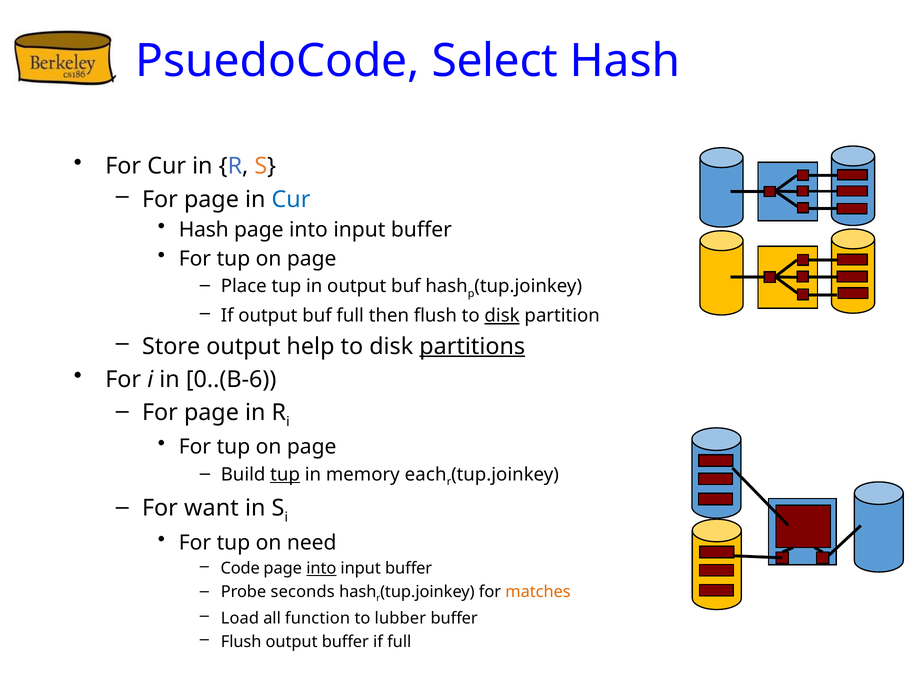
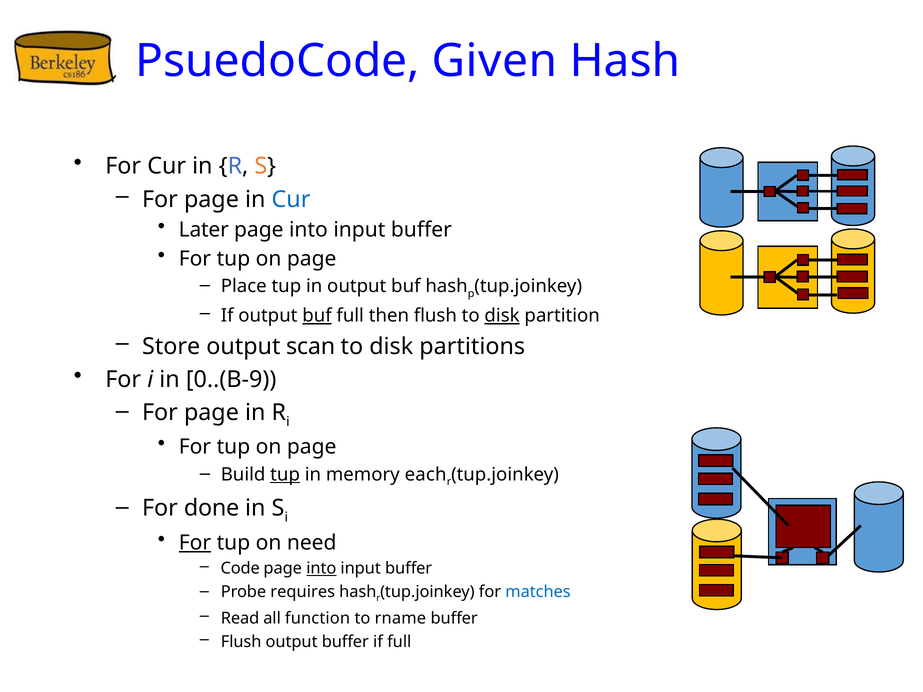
Select: Select -> Given (494, 61)
Hash: Hash -> Later (204, 230)
buf underline: none -> present (317, 316)
help: help -> scan (311, 346)
partitions underline: present -> none (472, 346)
0..(B-6: 0..(B-6 -> 0..(B-9 (231, 380)
want: want -> done (212, 508)
For underline: none -> present (195, 543)
seconds: seconds -> requires (303, 592)
matches colour: orange -> blue (538, 592)
Load: Load -> Read (240, 618)
lubber: lubber -> rname (400, 618)
